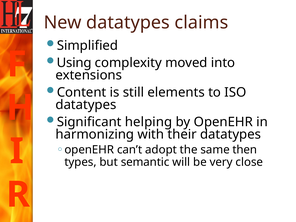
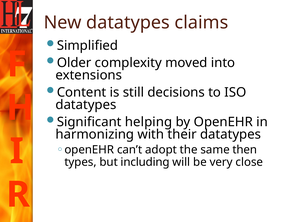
Using: Using -> Older (74, 63)
elements: elements -> decisions (176, 92)
semantic: semantic -> including (145, 162)
